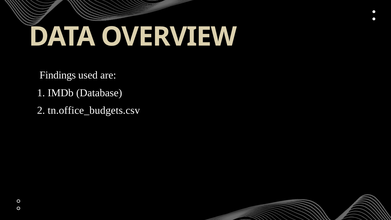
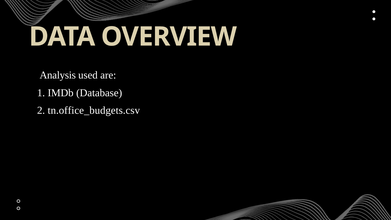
Findings: Findings -> Analysis (58, 75)
